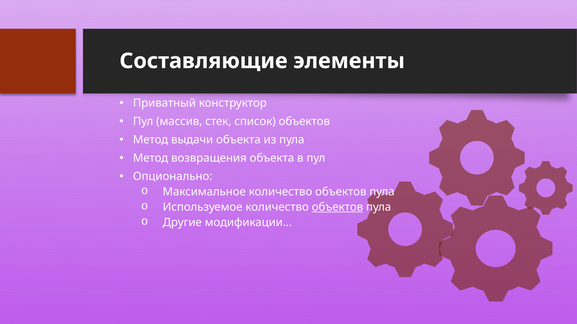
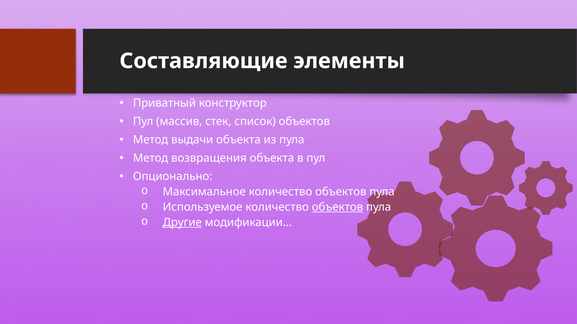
Другие underline: none -> present (182, 223)
